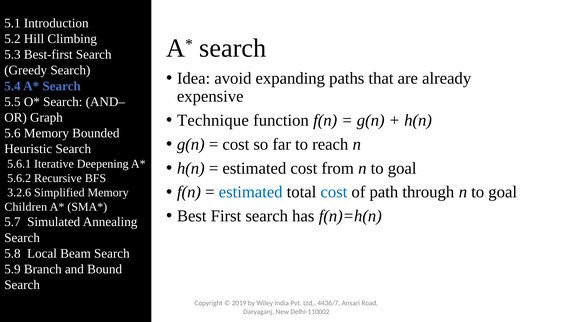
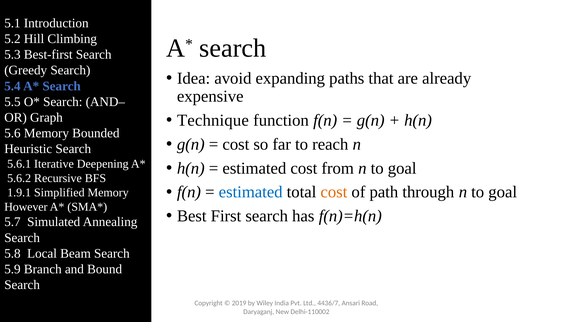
cost colour: blue -> orange (334, 192)
3.2.6: 3.2.6 -> 1.9.1 (19, 193)
Children: Children -> However (26, 207)
